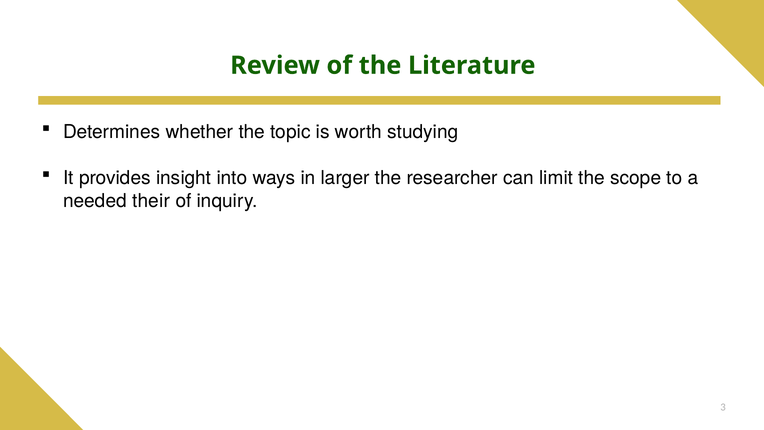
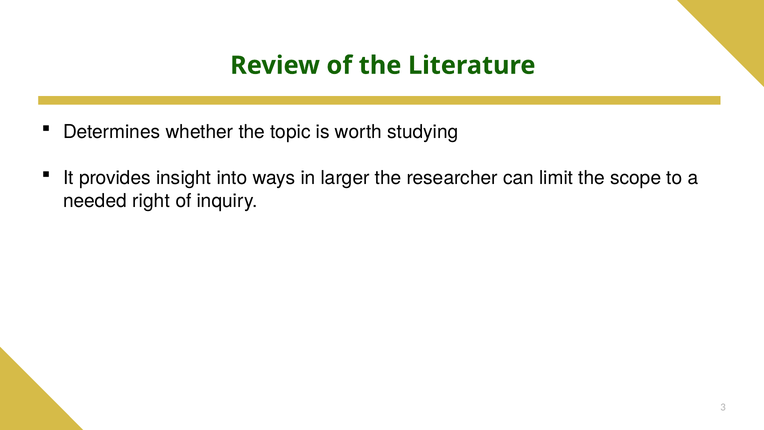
their: their -> right (151, 201)
